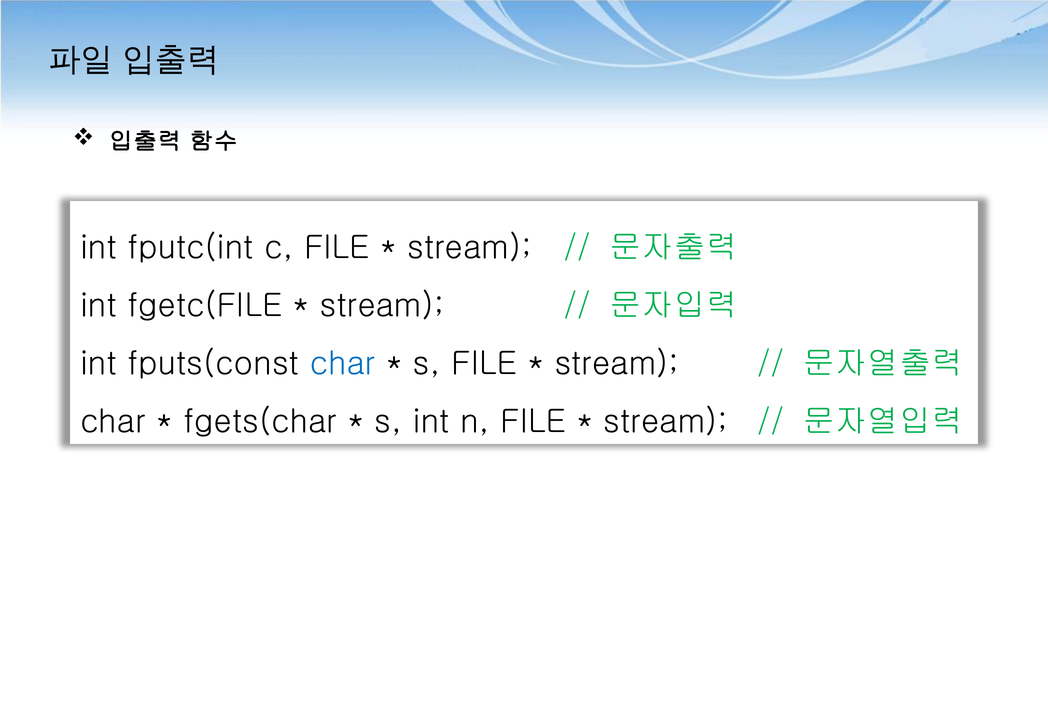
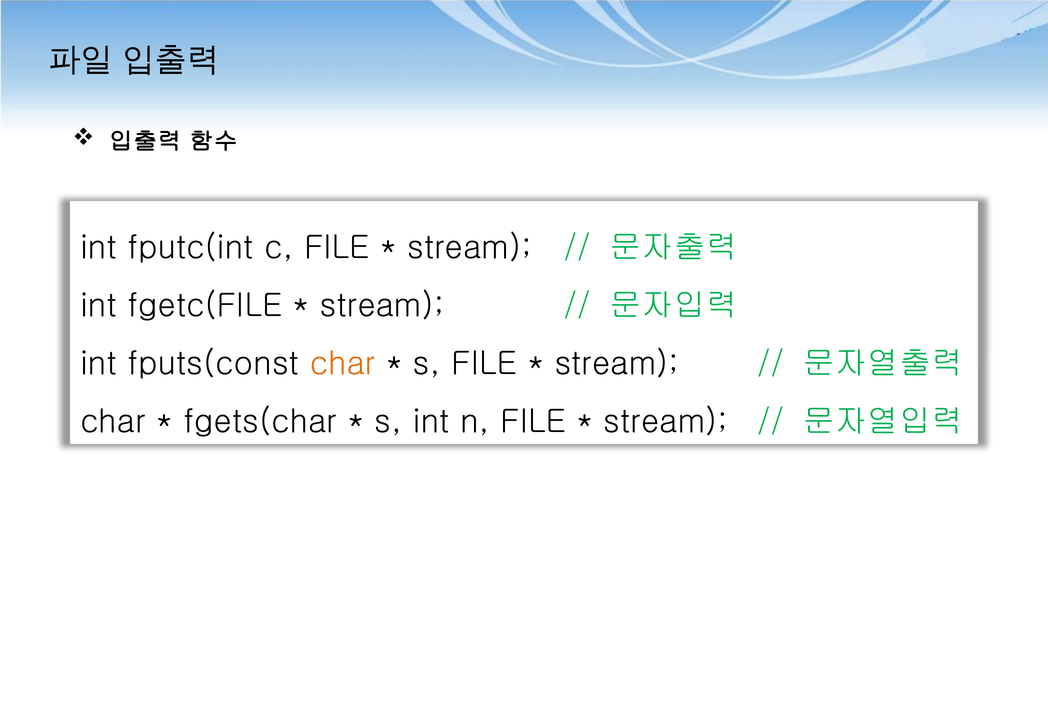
char colour: blue -> orange (343, 363)
